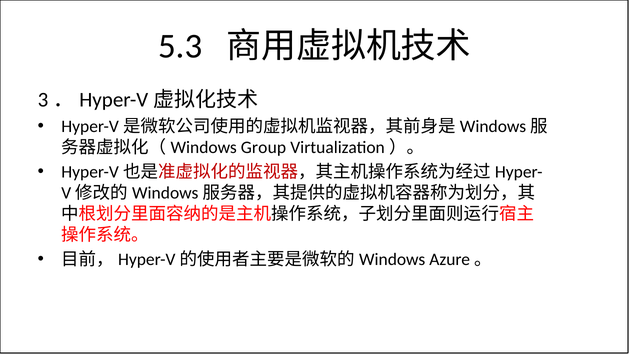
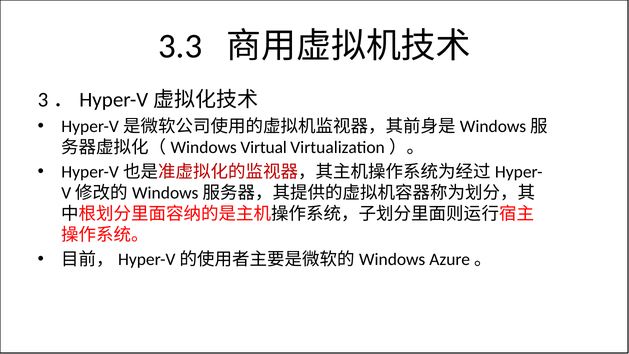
5.3: 5.3 -> 3.3 (180, 46)
Group: Group -> Virtual (264, 147)
